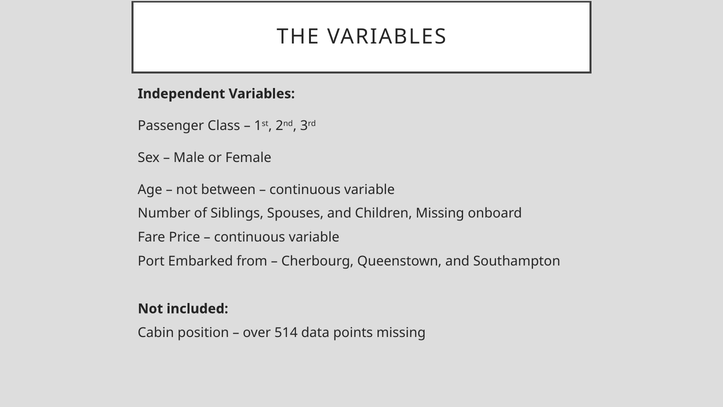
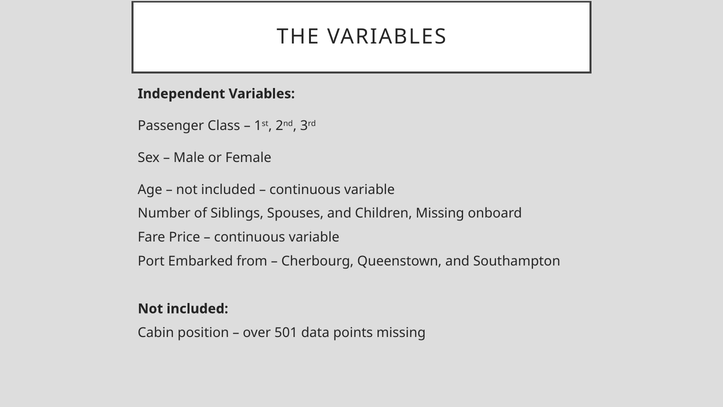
between: between -> included (228, 190)
514: 514 -> 501 (286, 332)
